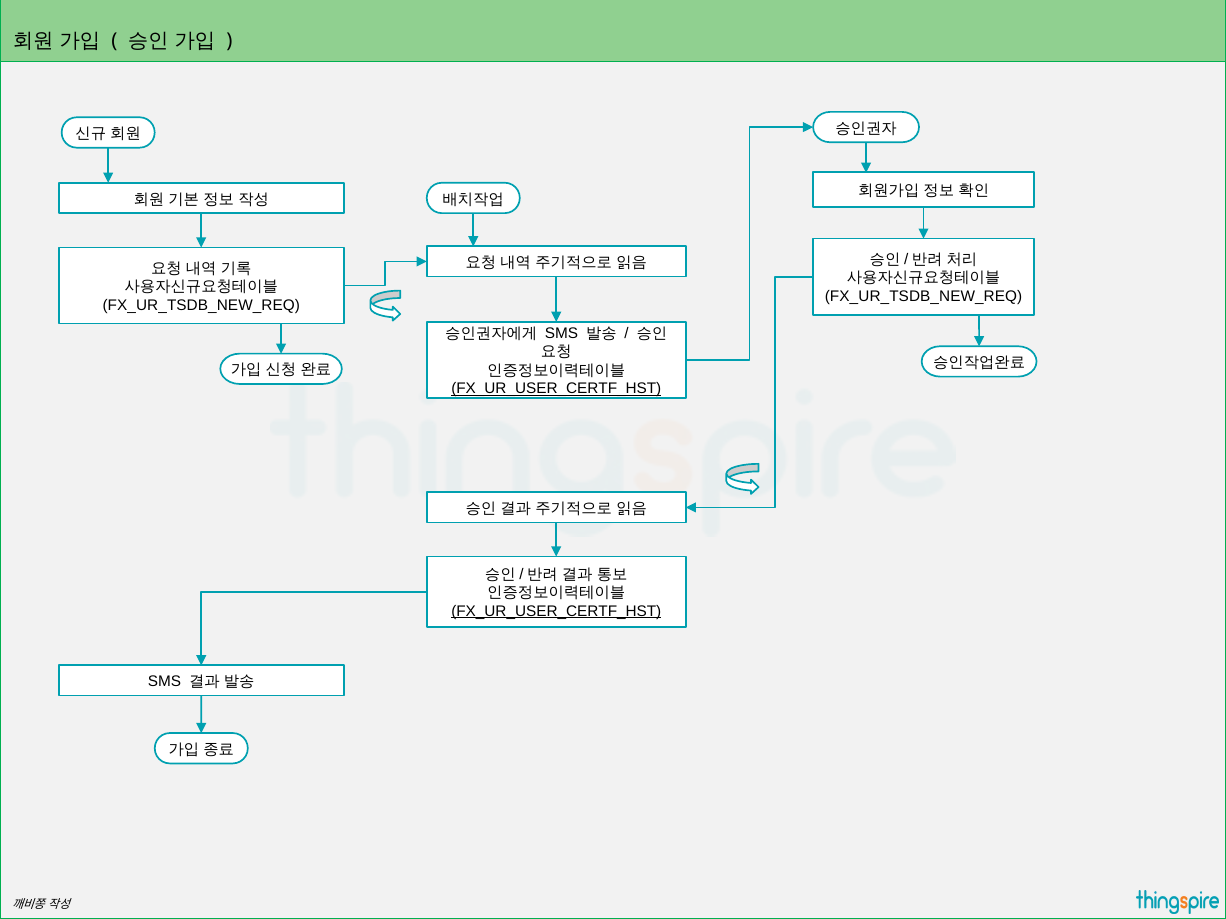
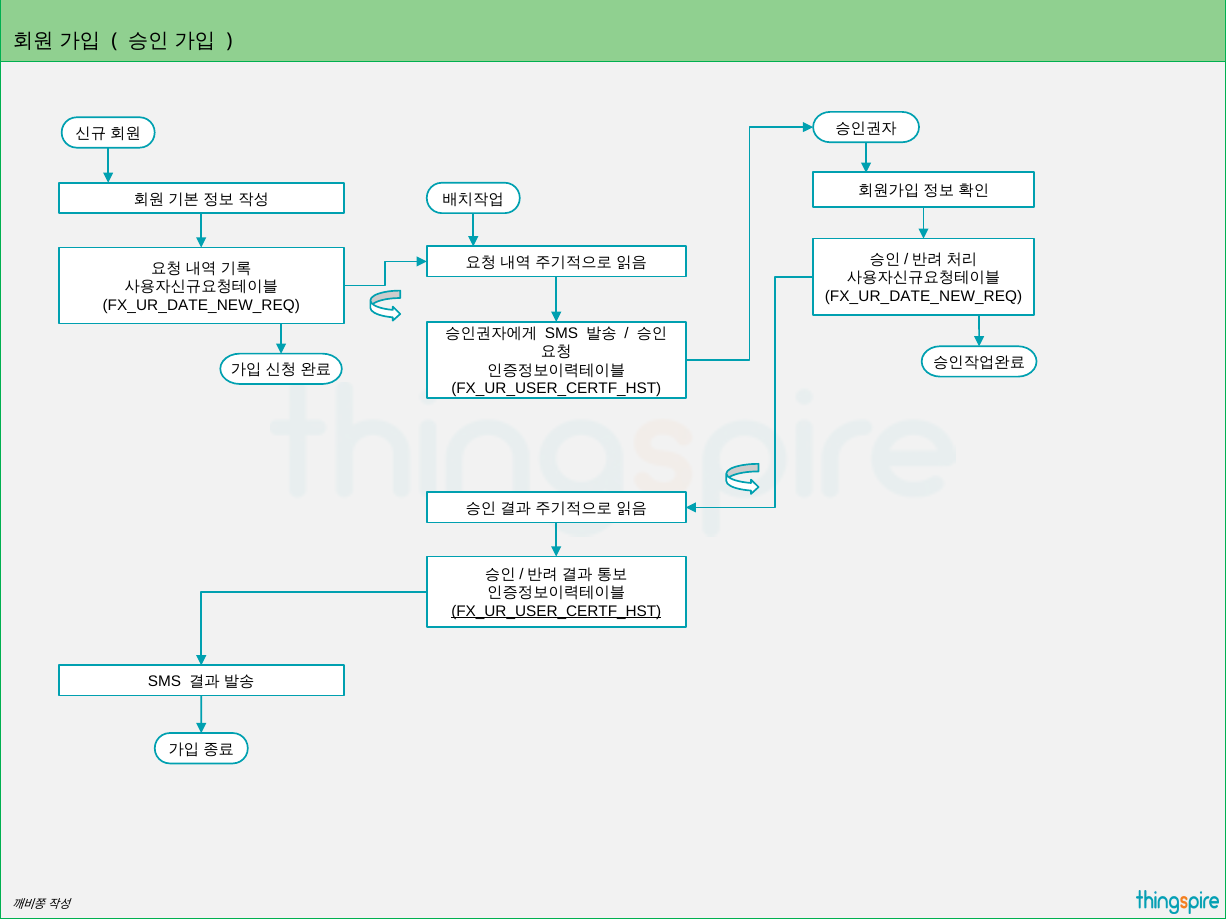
FX_UR_TSDB_NEW_REQ: FX_UR_TSDB_NEW_REQ -> FX_UR_DATE_NEW_REQ (924, 296)
FX_UR_TSDB_NEW_REQ: FX_UR_TSDB_NEW_REQ -> FX_UR_DATE_NEW_REQ (201, 305)
FX_UR_USER_CERTF_HST underline: present -> none (556, 389)
